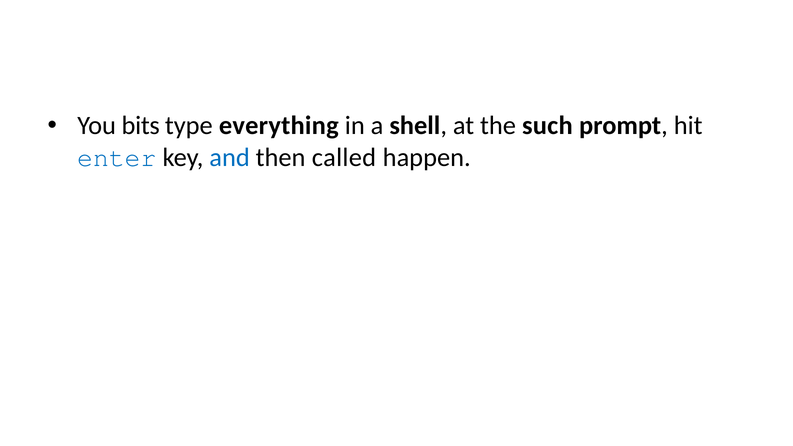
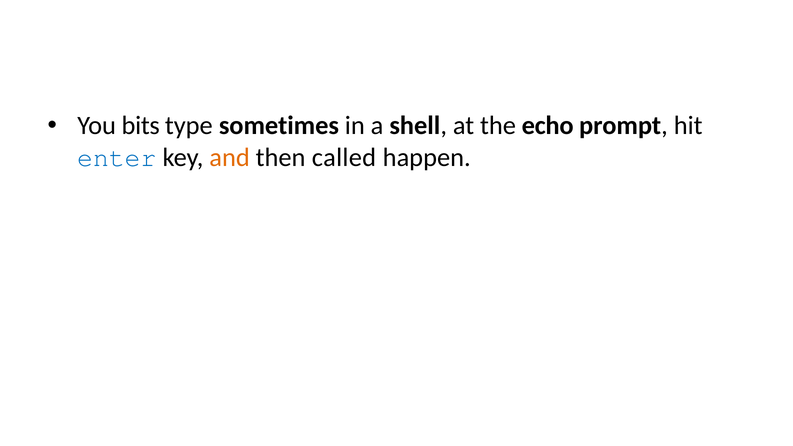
everything: everything -> sometimes (279, 126)
such: such -> echo (548, 126)
and colour: blue -> orange (230, 157)
